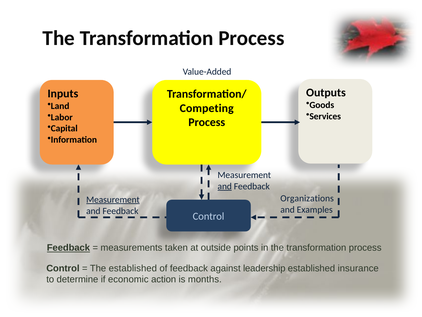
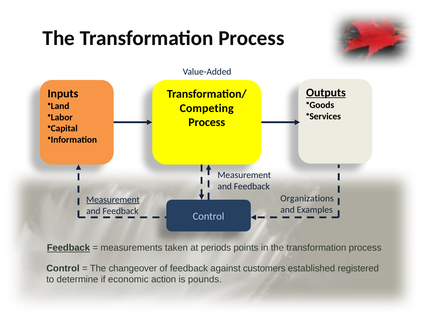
Outputs underline: none -> present (326, 92)
and underline: present -> none (225, 186)
outside: outside -> periods (216, 247)
The established: established -> changeover (133, 268)
leadership: leadership -> customers (264, 268)
insurance: insurance -> registered (358, 268)
months: months -> pounds (205, 279)
